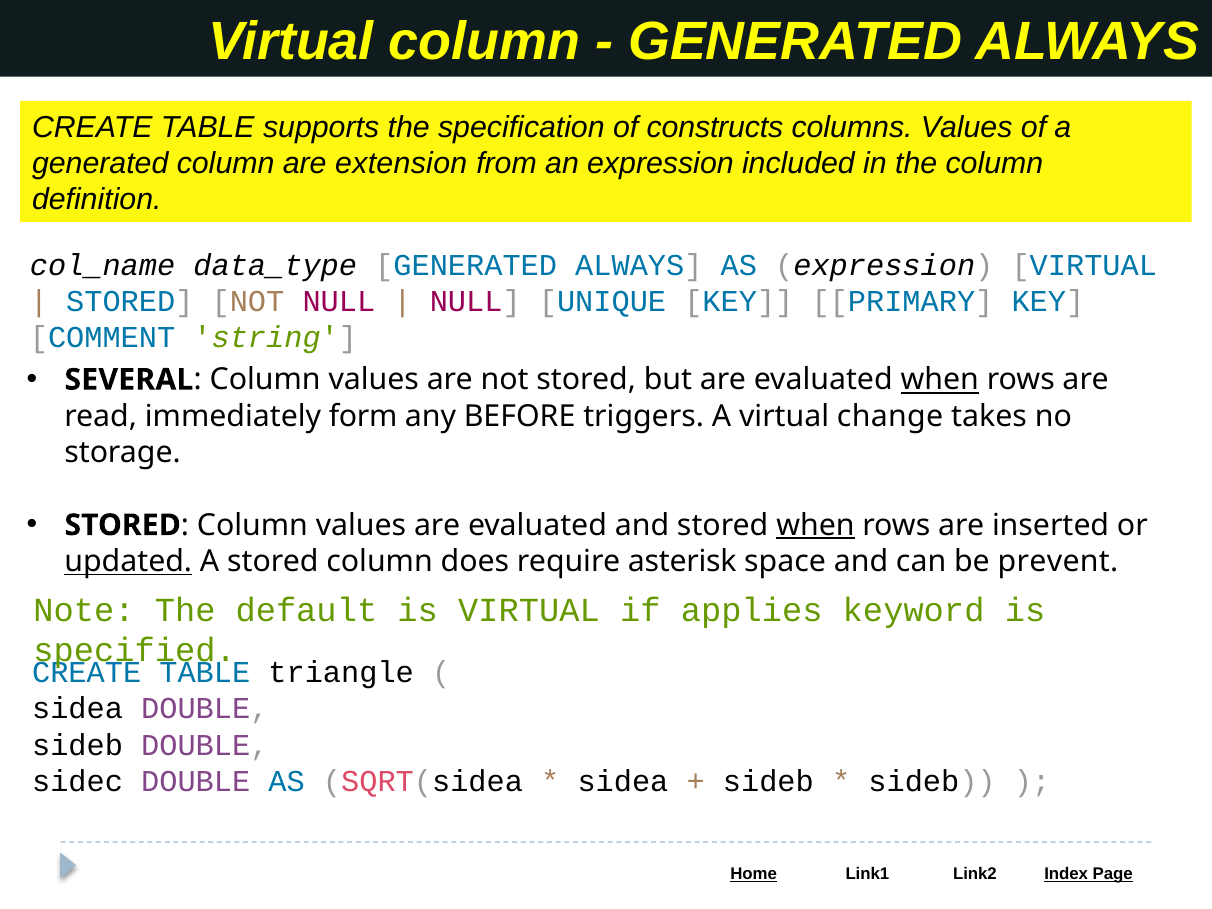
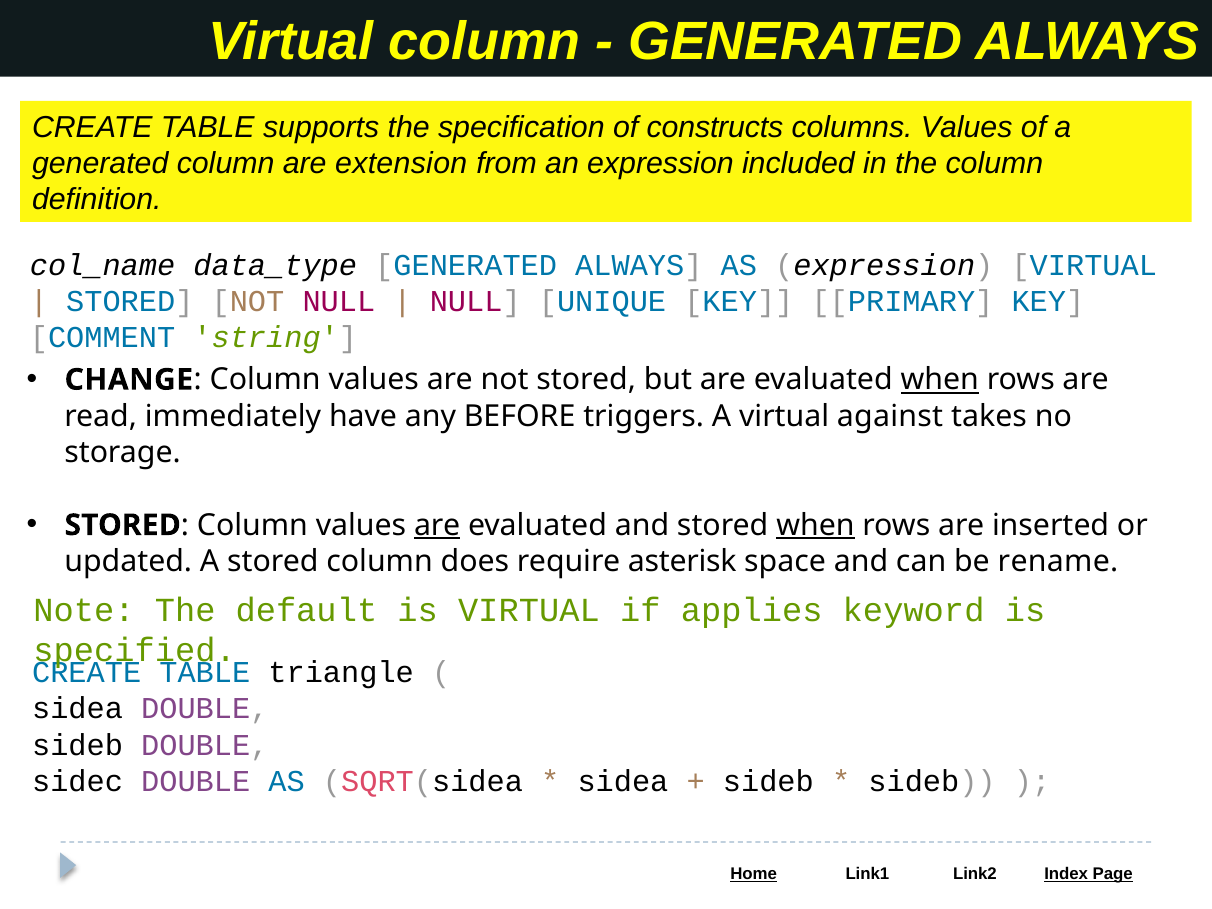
SEVERAL: SEVERAL -> CHANGE (129, 380)
form: form -> have (363, 416)
change: change -> against (890, 416)
are underline: none -> present (437, 525)
updated underline: present -> none (128, 562)
prevent: prevent -> rename (1058, 562)
